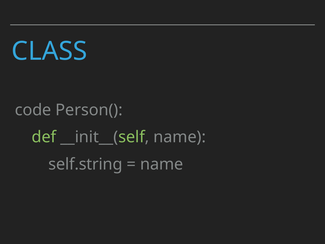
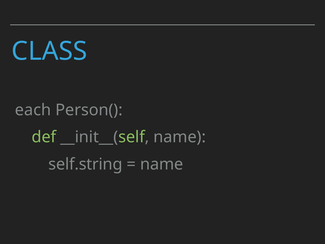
code: code -> each (33, 110)
